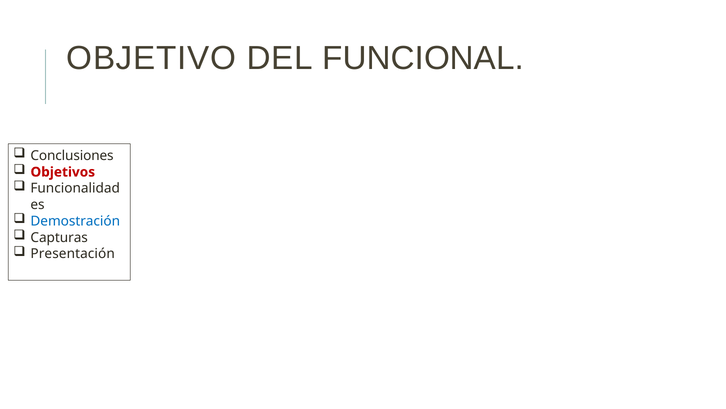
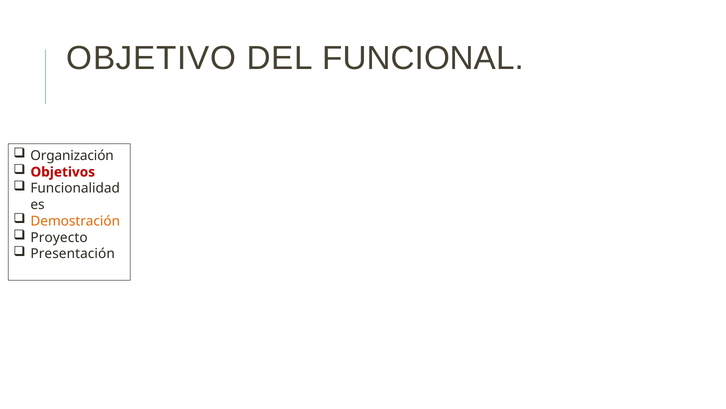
Conclusiones: Conclusiones -> Organización (72, 155)
Demostración colour: blue -> orange (75, 221)
Capturas: Capturas -> Proyecto (59, 237)
